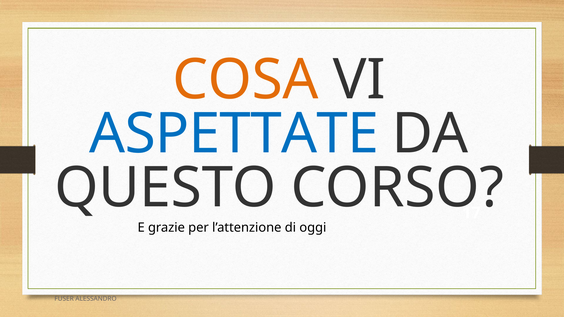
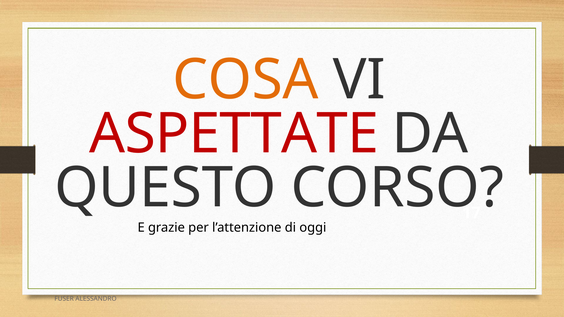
ASPETTATE colour: blue -> red (234, 134)
